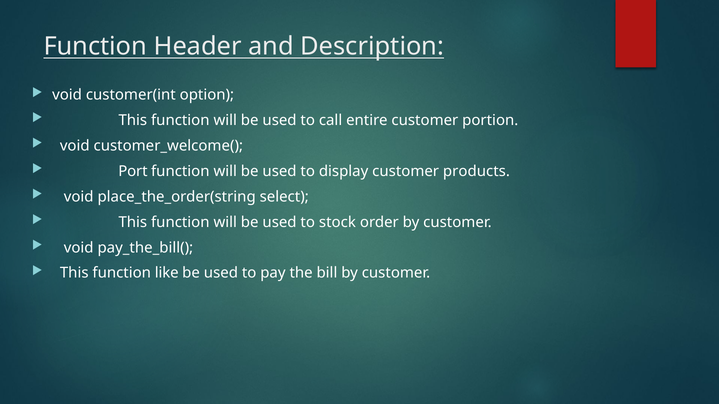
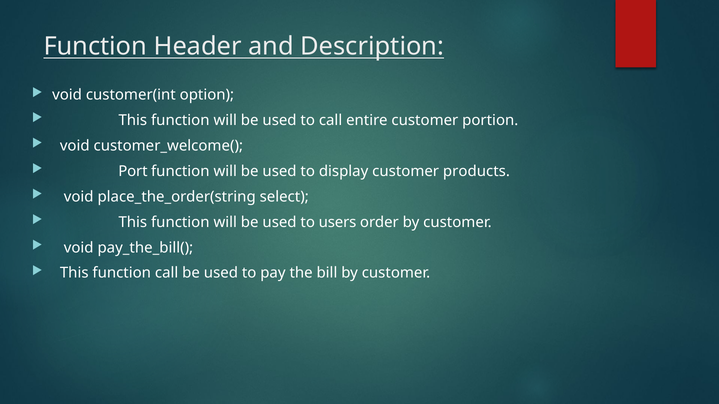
stock: stock -> users (338, 222)
function like: like -> call (167, 273)
